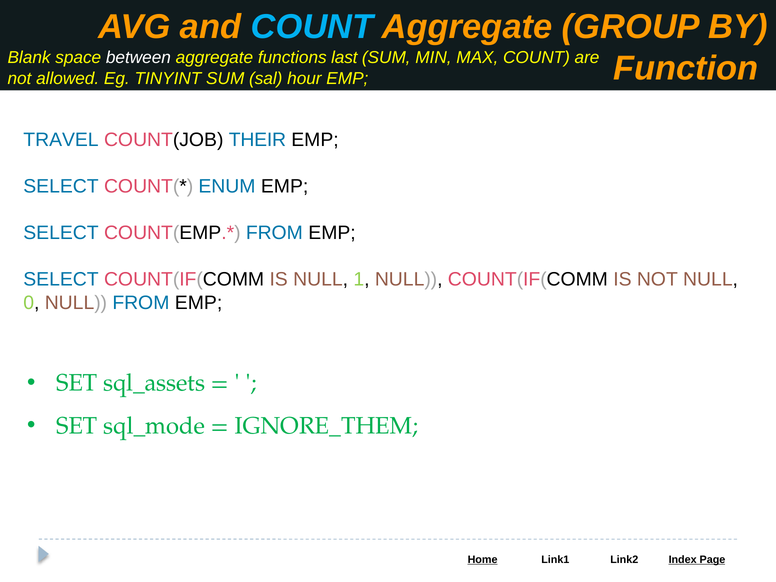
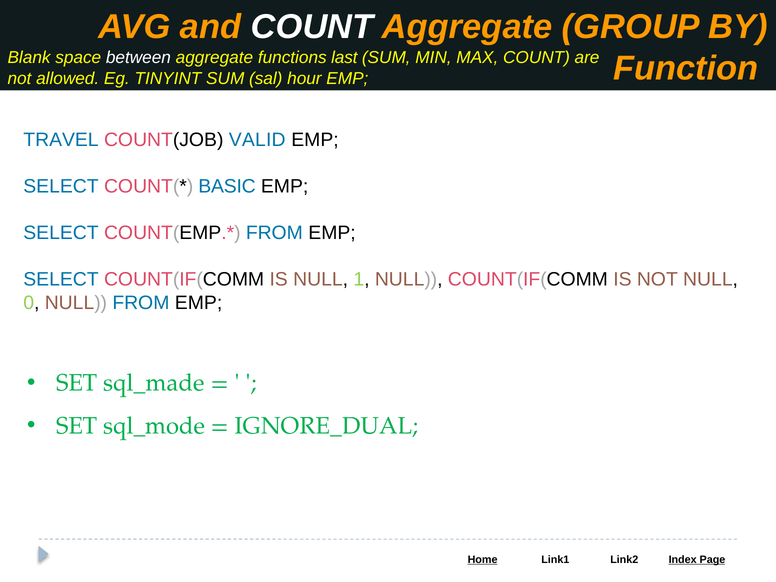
COUNT colour: light blue -> white (312, 27)
THEIR: THEIR -> VALID (257, 140)
ENUM: ENUM -> BASIC (227, 186)
sql_assets: sql_assets -> sql_made (154, 383)
IGNORE_THEM: IGNORE_THEM -> IGNORE_DUAL (326, 426)
